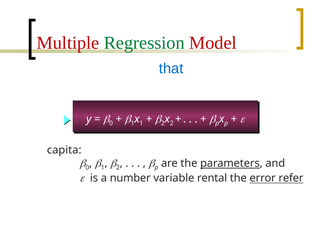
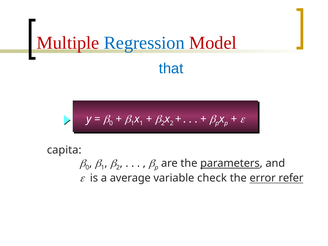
Regression colour: green -> blue (144, 43)
number: number -> average (130, 178)
rental: rental -> check (212, 178)
